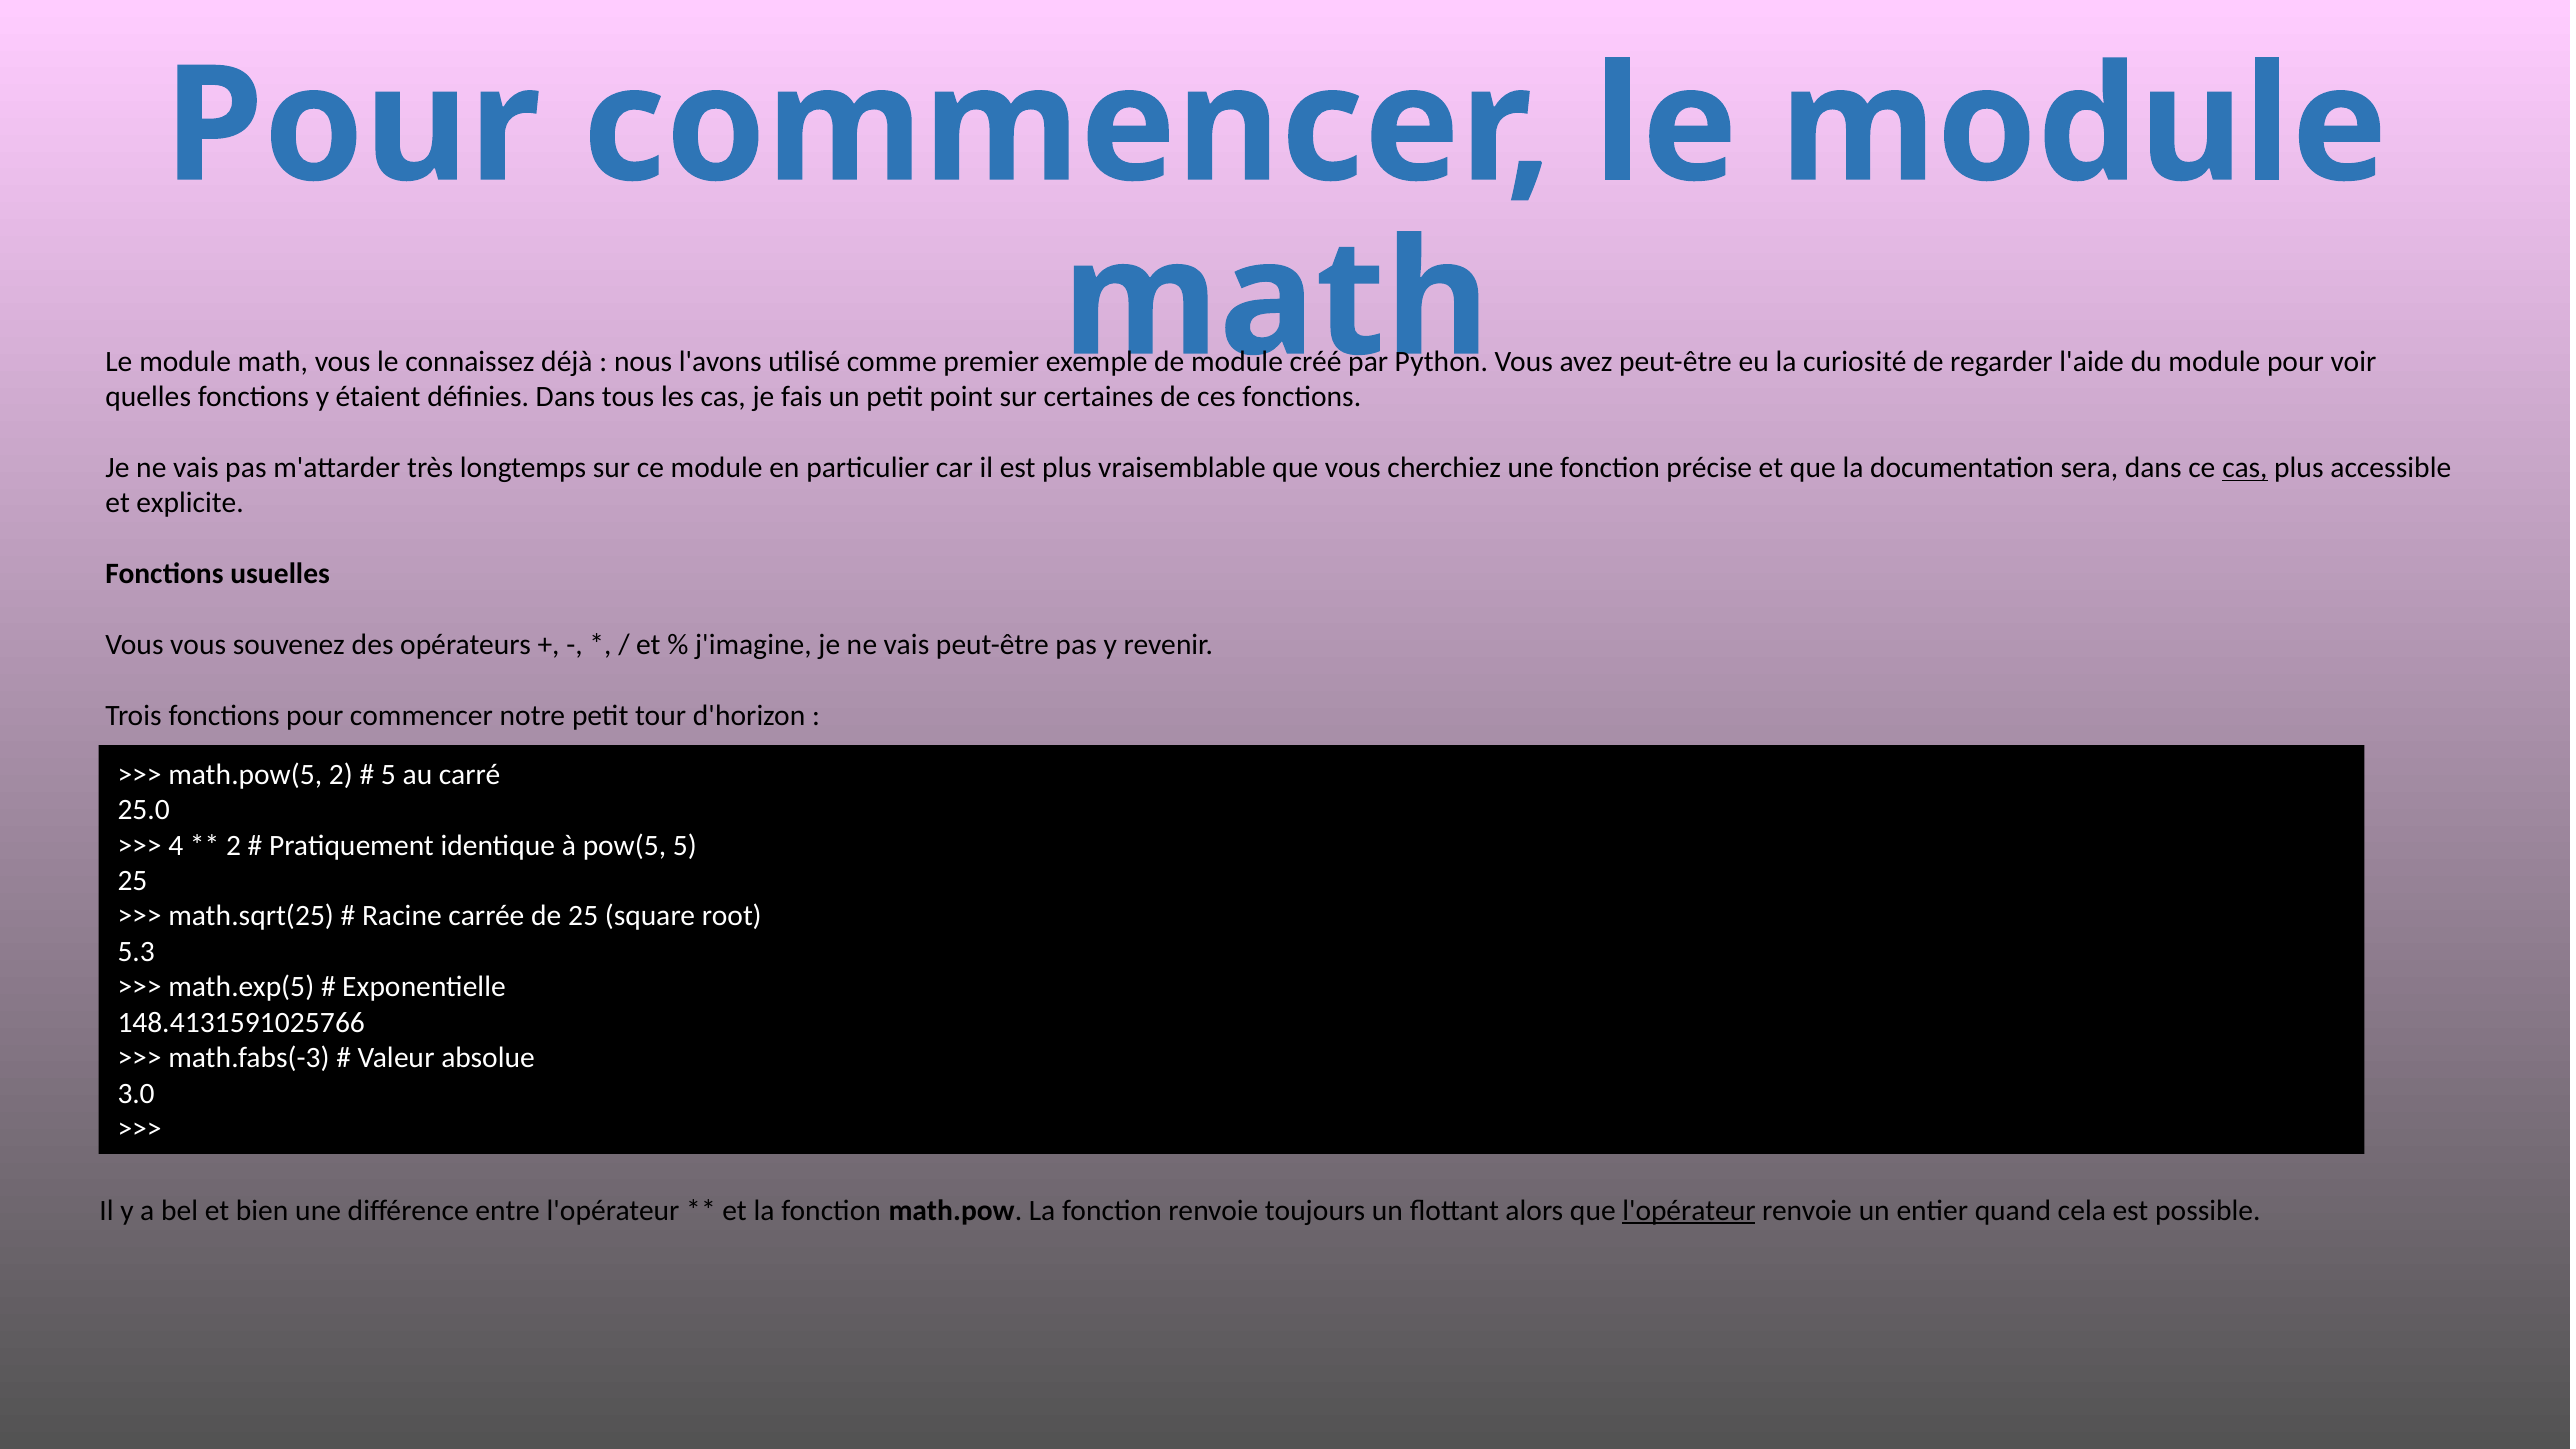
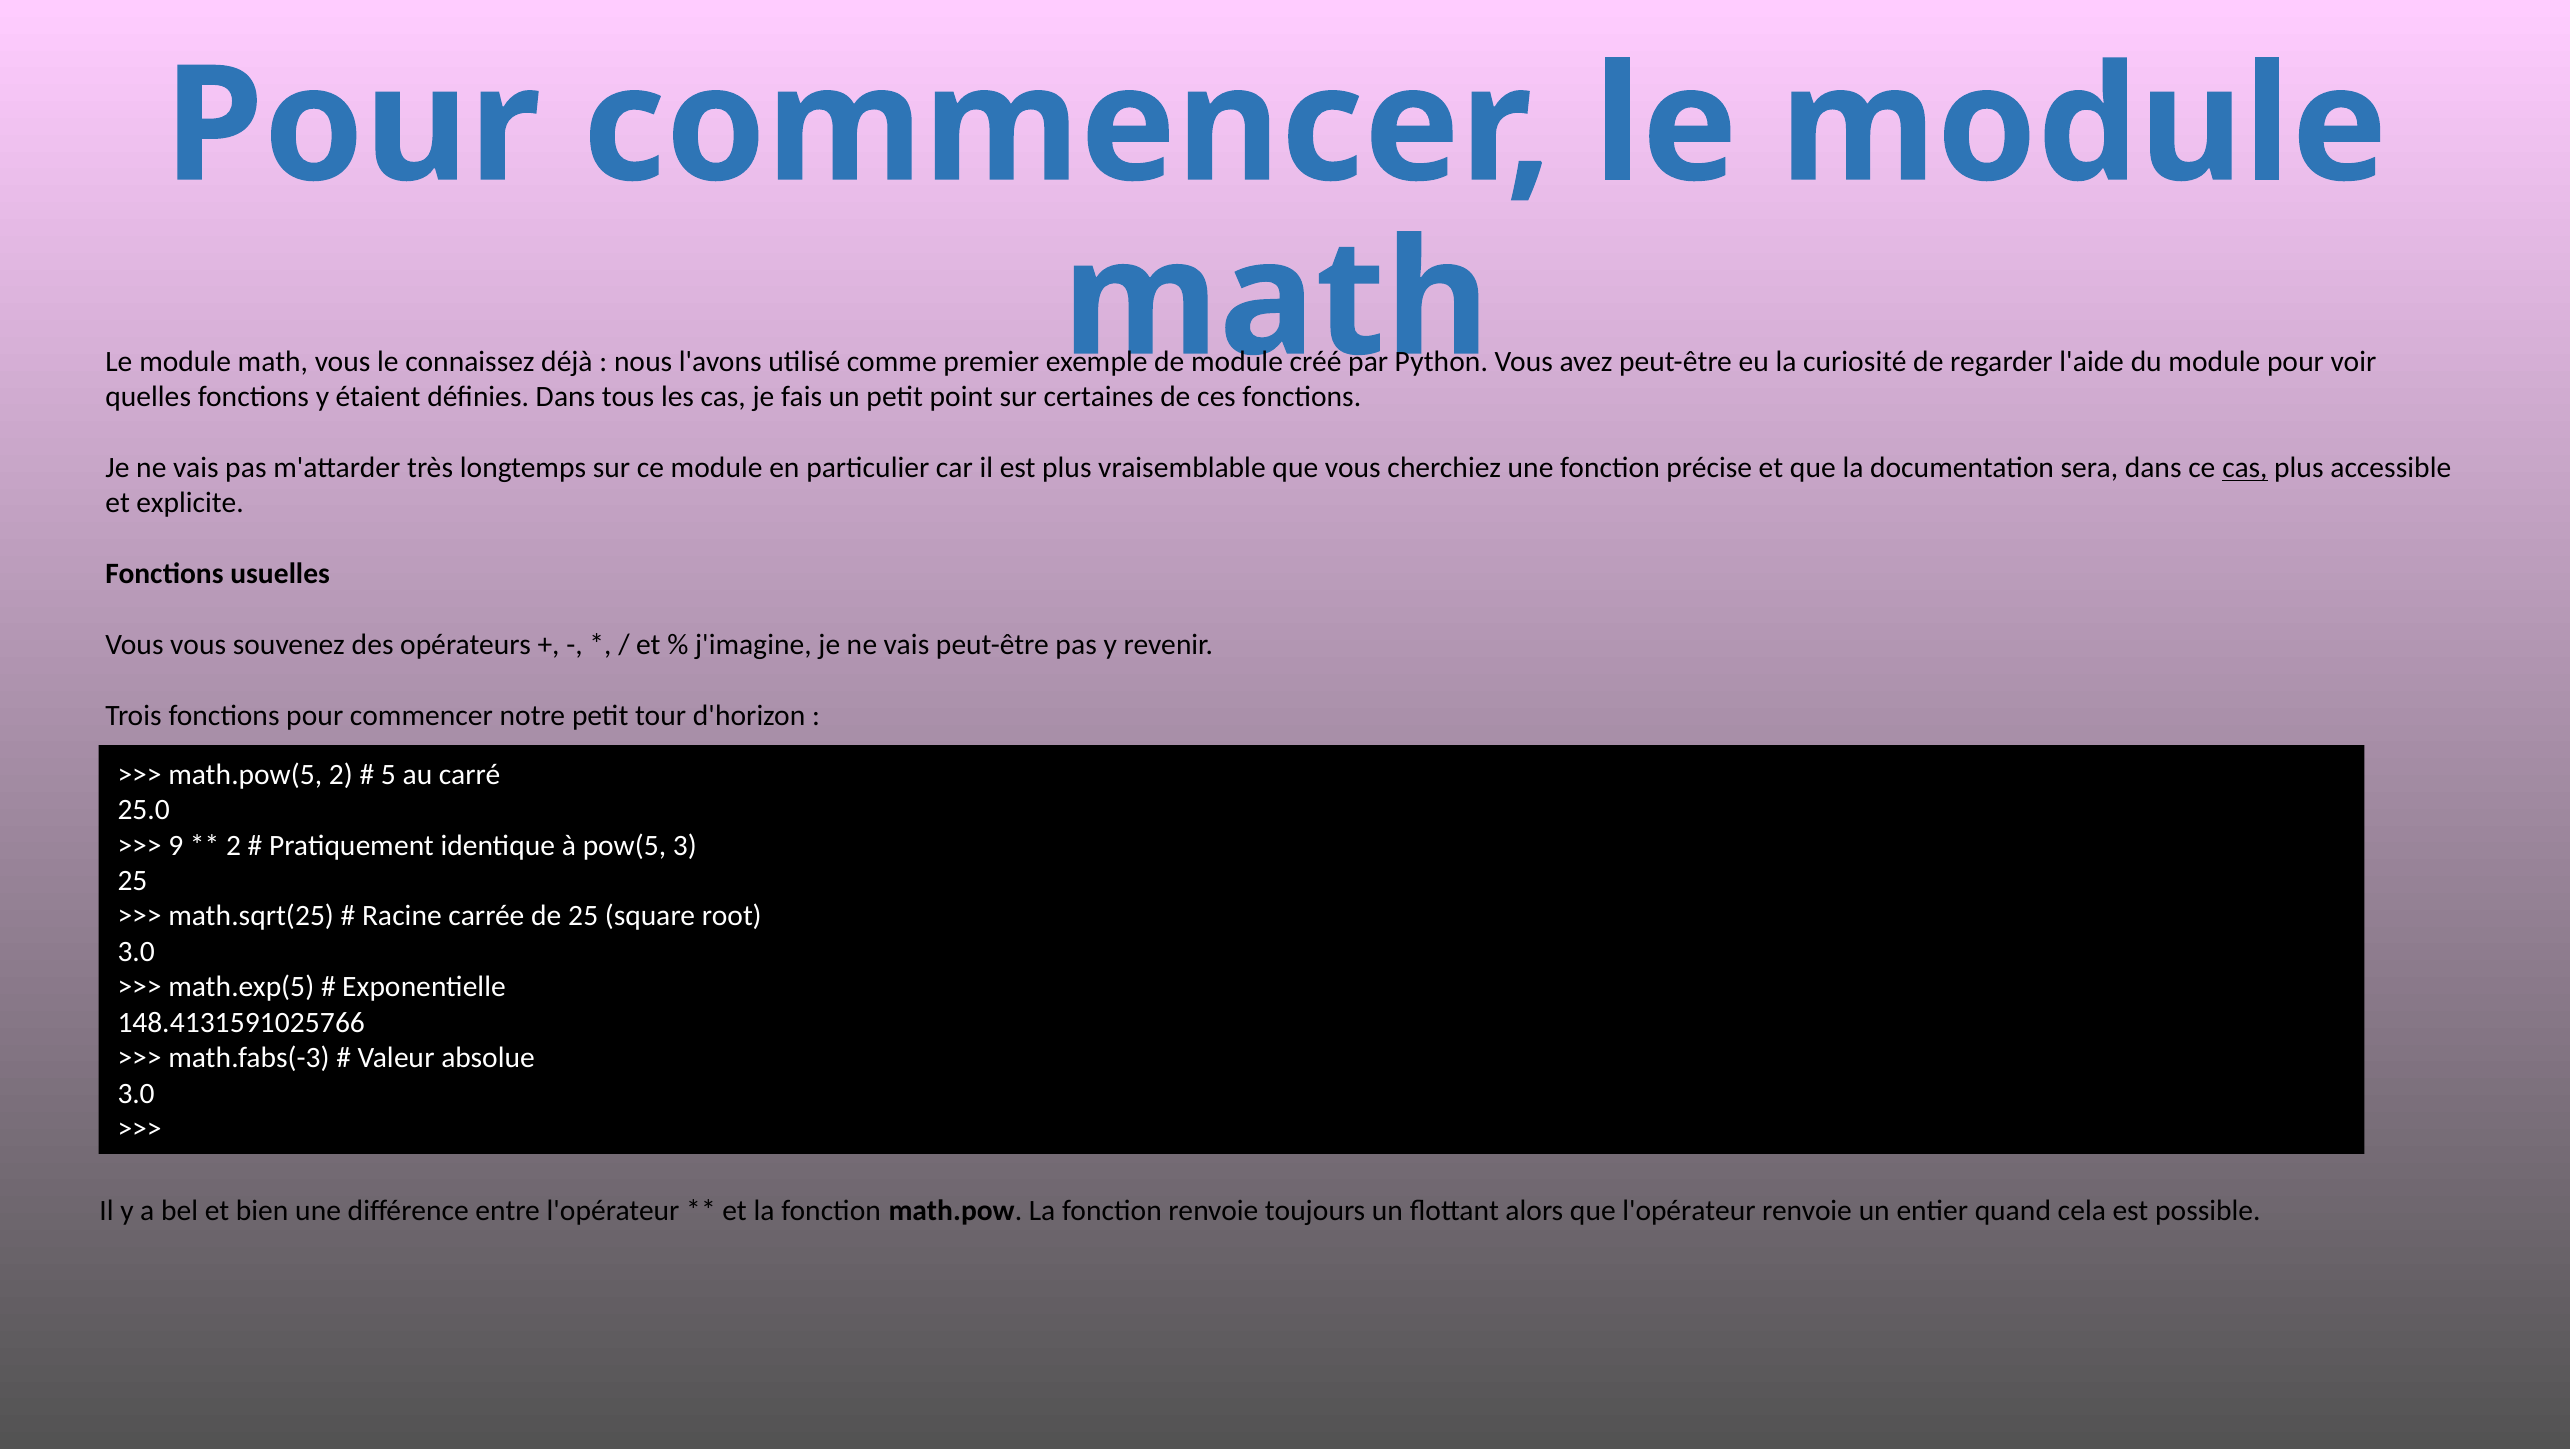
4: 4 -> 9 (176, 845)
pow(5 5: 5 -> 3 (685, 845)
5.3: 5.3 -> 3.0 (136, 952)
l'opérateur underline: present -> none (1689, 1211)
